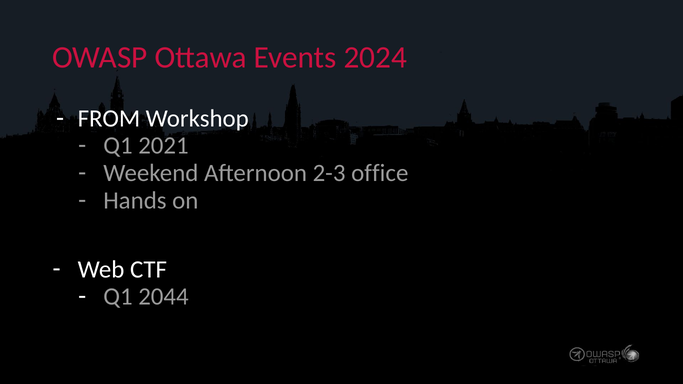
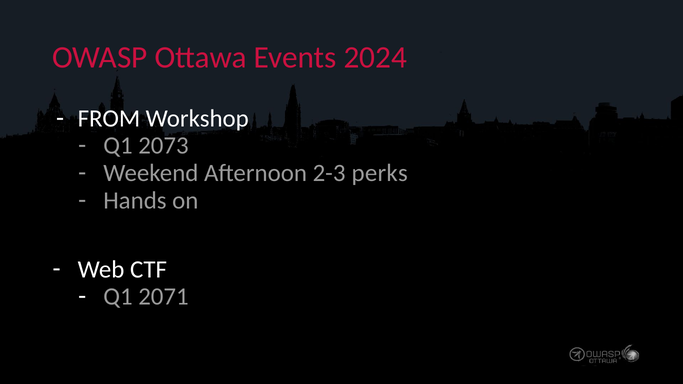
2021: 2021 -> 2073 (163, 146)
office: office -> perks (380, 173)
2044: 2044 -> 2071 (163, 297)
